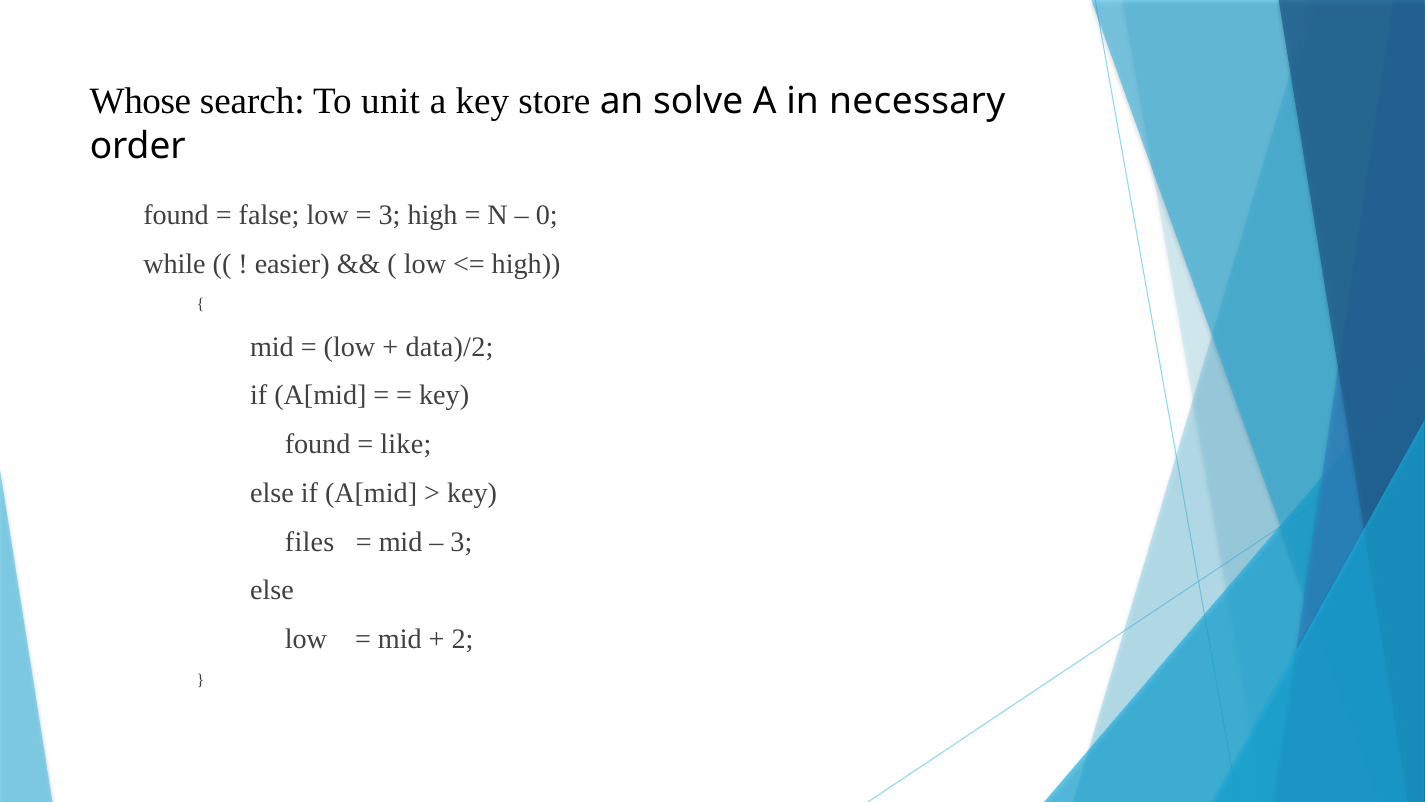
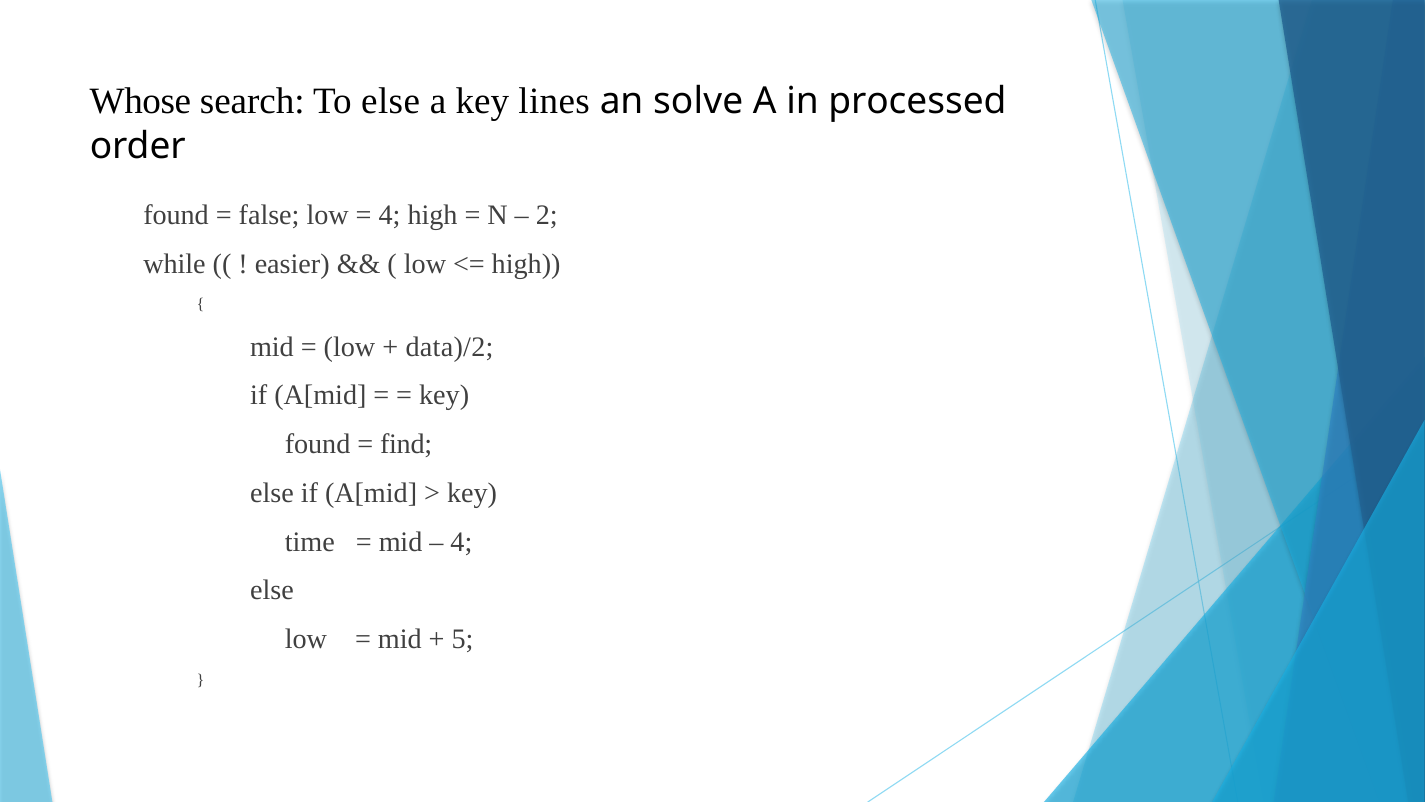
To unit: unit -> else (391, 101)
store: store -> lines (554, 101)
necessary: necessary -> processed (917, 101)
3: 3 -> 4 (390, 215)
0: 0 -> 2 (547, 215)
like: like -> find (406, 444)
files: files -> time (310, 542)
3: 3 -> 4 (461, 542)
2: 2 -> 5 (462, 639)
